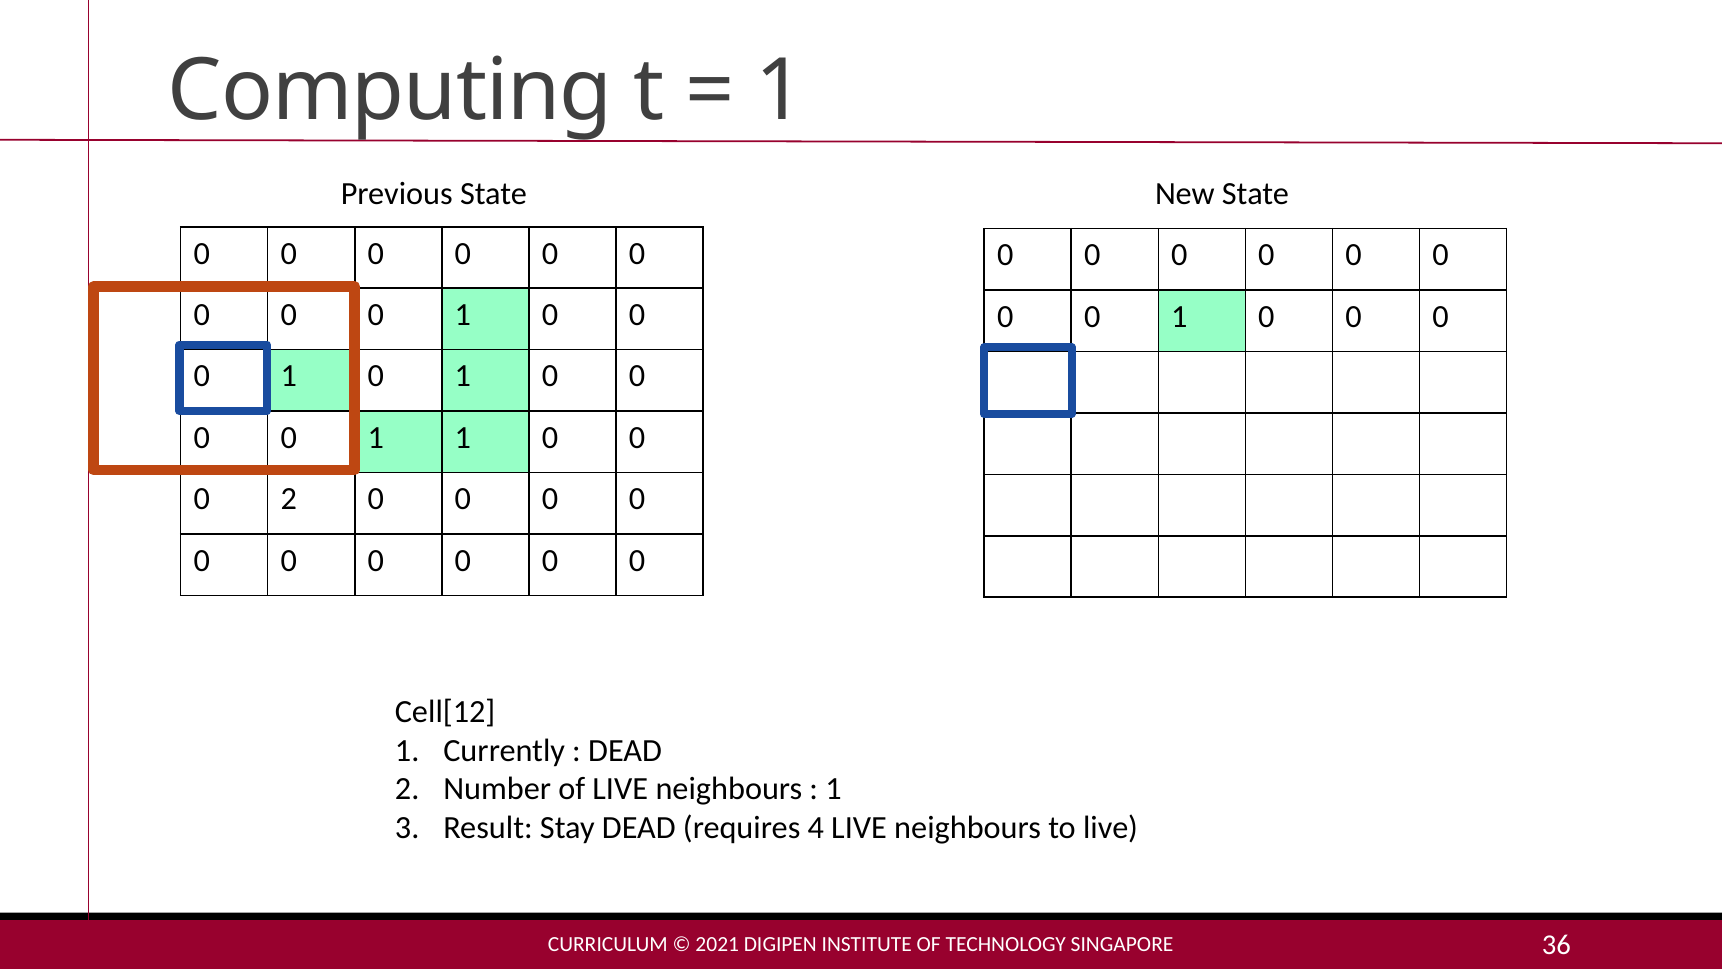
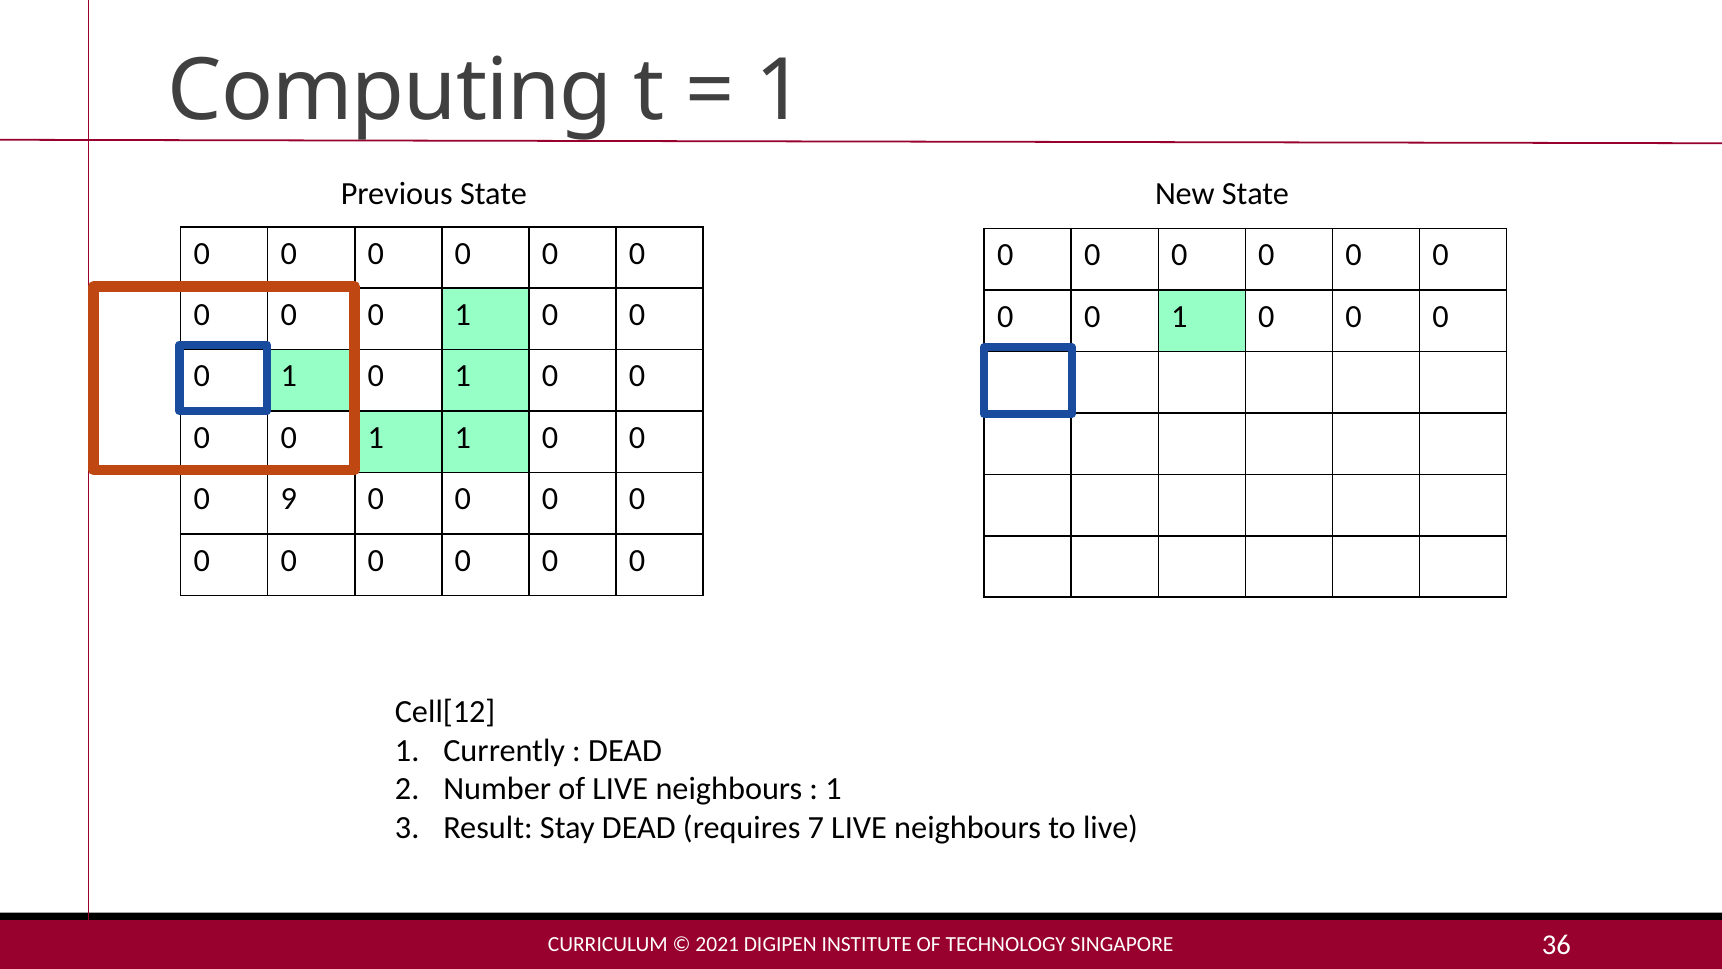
0 2: 2 -> 9 (289, 499)
4: 4 -> 7 (816, 828)
